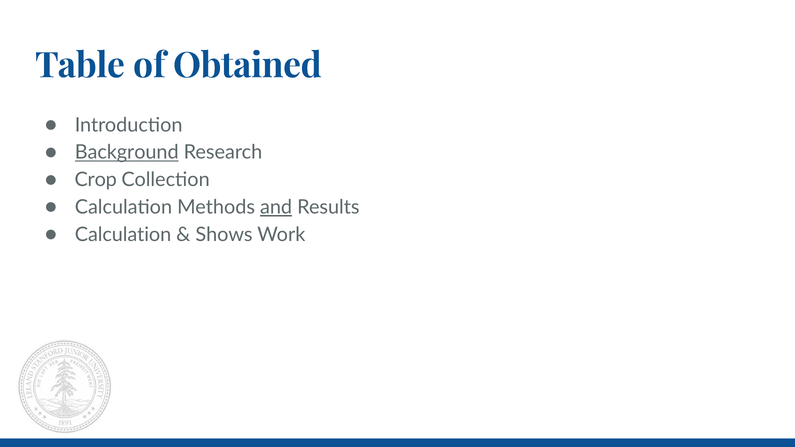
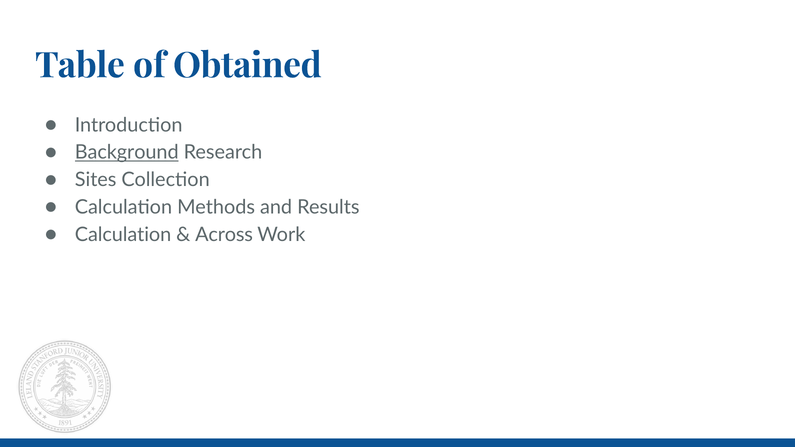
Crop: Crop -> Sites (96, 180)
and underline: present -> none (276, 207)
Shows: Shows -> Across (224, 235)
